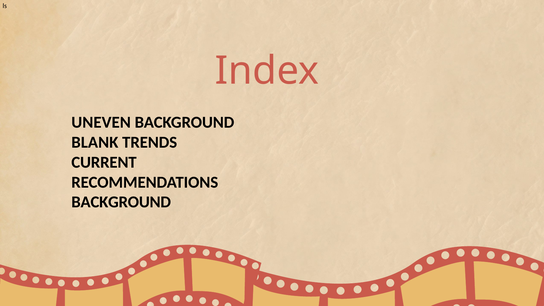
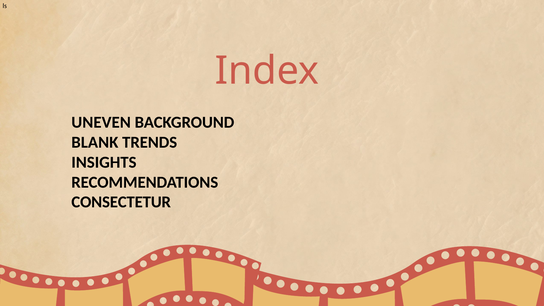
CURRENT: CURRENT -> INSIGHTS (104, 162)
BACKGROUND: BACKGROUND -> CONSECTETUR (121, 202)
